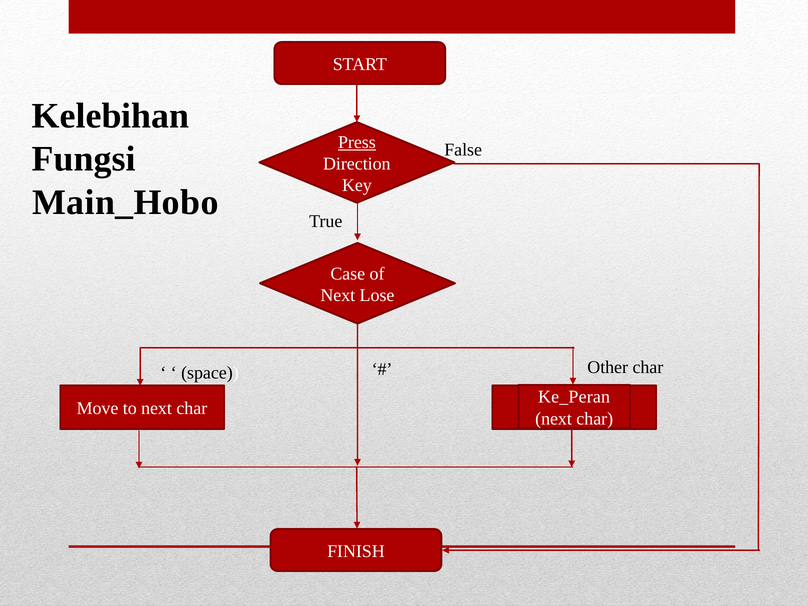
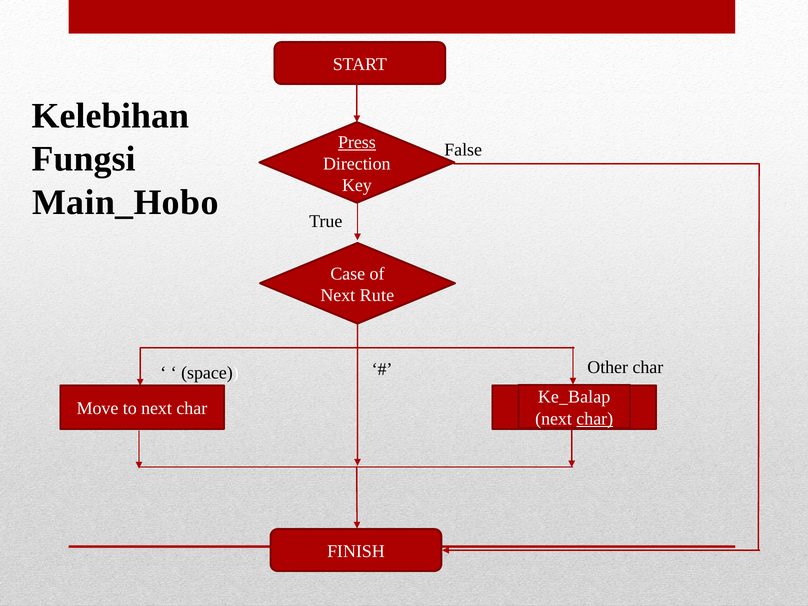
Lose: Lose -> Rute (377, 295)
Ke_Peran: Ke_Peran -> Ke_Balap (574, 397)
char underline: none -> present (595, 419)
